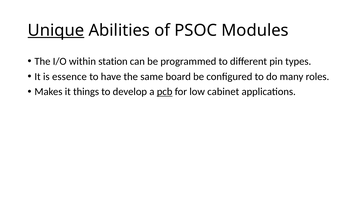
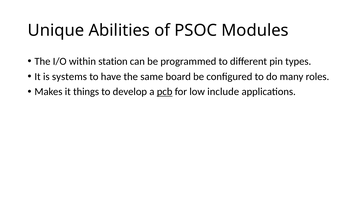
Unique underline: present -> none (56, 30)
essence: essence -> systems (69, 77)
cabinet: cabinet -> include (223, 92)
